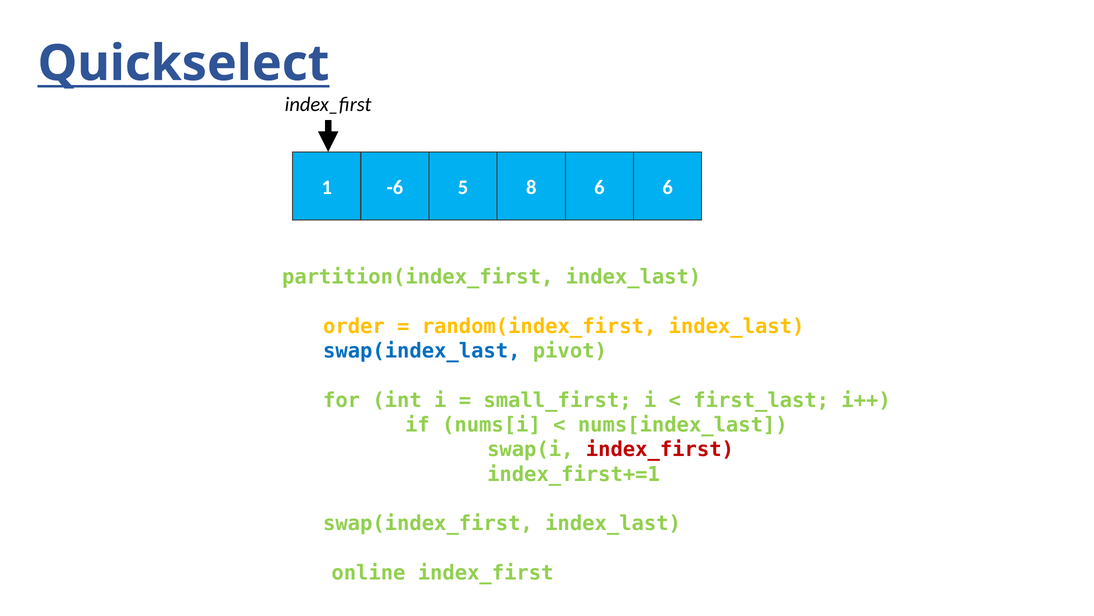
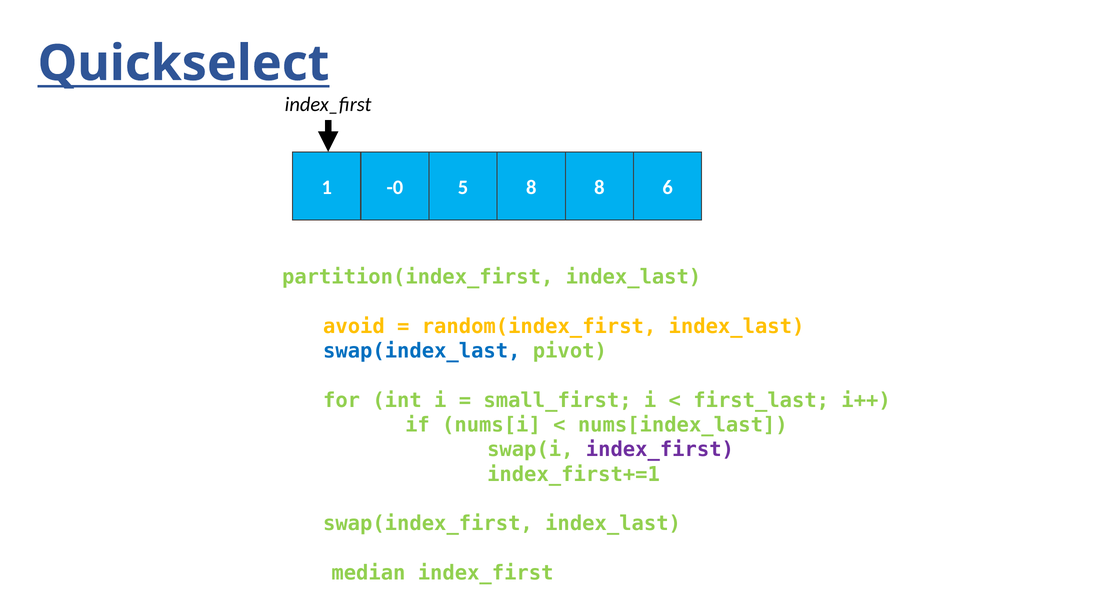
-6: -6 -> -0 (395, 187)
8 6: 6 -> 8 (599, 187)
order: order -> avoid (354, 326)
index_first colour: red -> purple (660, 449)
online: online -> median (368, 572)
